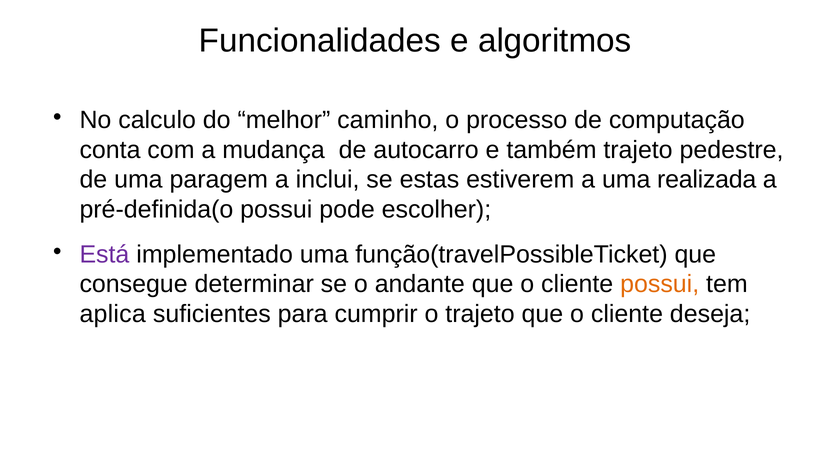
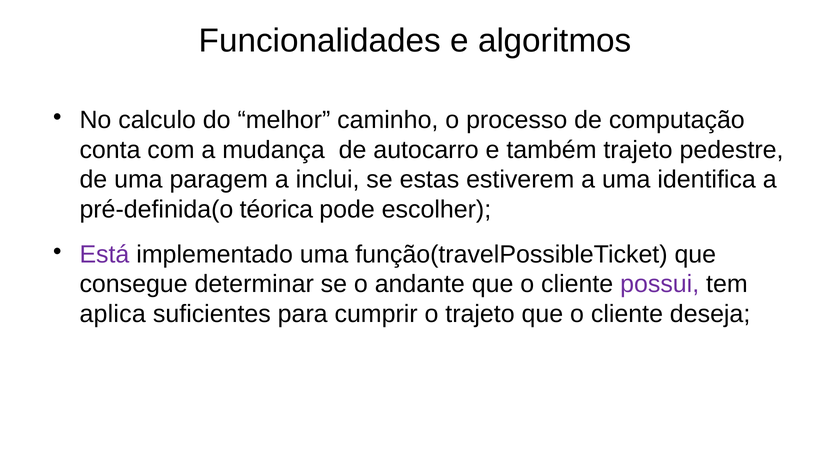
realizada: realizada -> identifica (707, 180)
pré-definida(o possui: possui -> téorica (276, 210)
possui colour: orange -> purple (660, 284)
